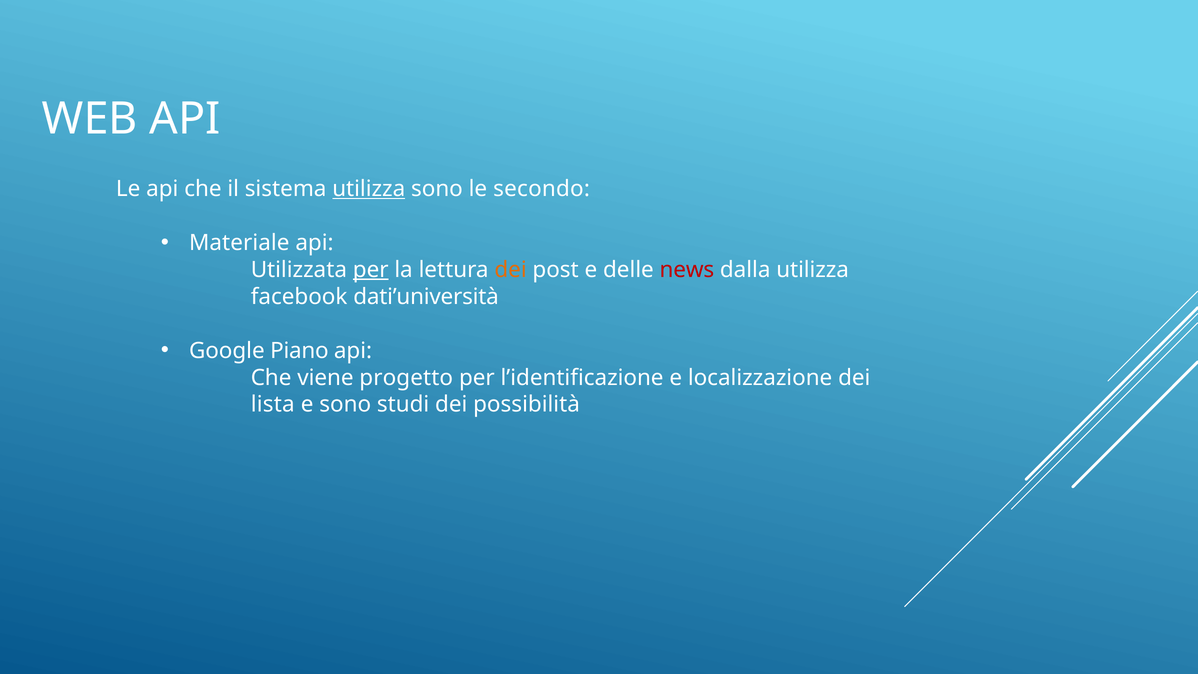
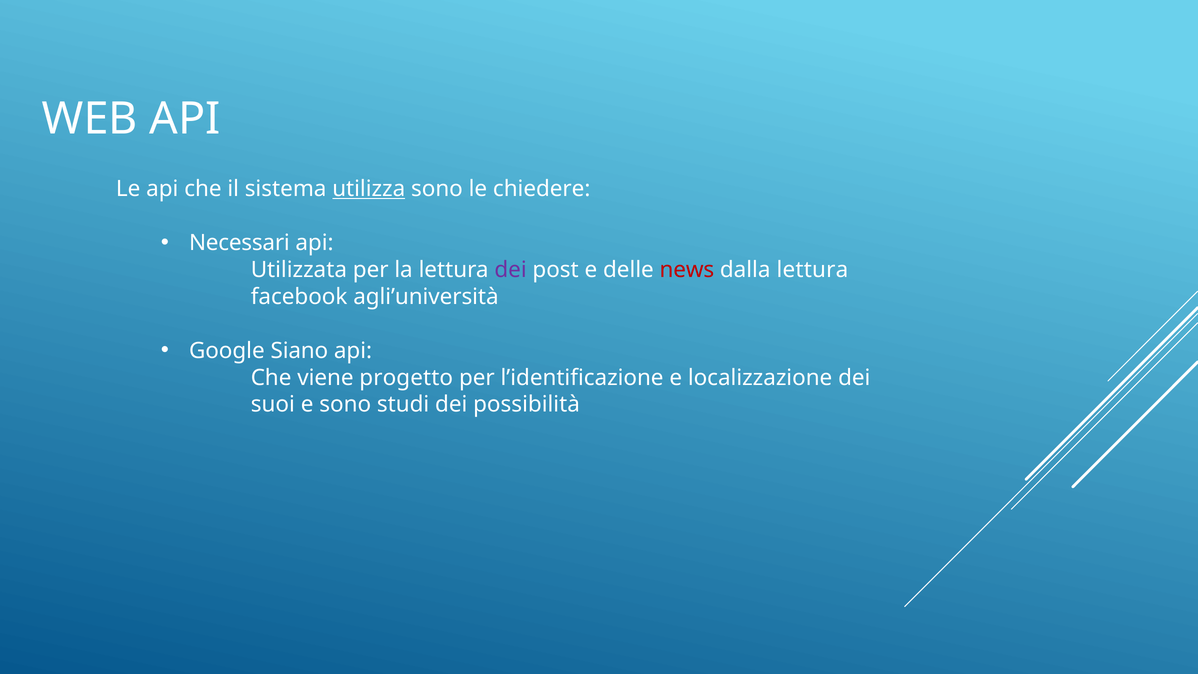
secondo: secondo -> chiedere (542, 189)
Materiale: Materiale -> Necessari (239, 243)
per underline: present -> none (371, 270)
dei colour: orange -> purple (511, 270)
dalla utilizza: utilizza -> lettura (812, 270)
dati’università: dati’università -> agli’università (426, 297)
Piano: Piano -> Siano (299, 351)
lista: lista -> suoi (273, 404)
